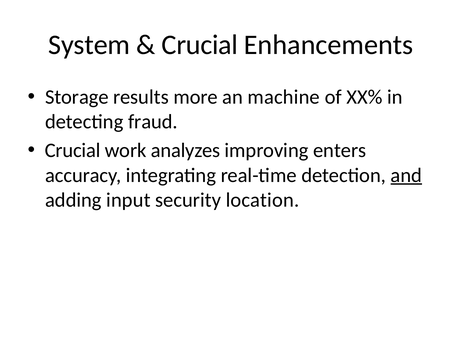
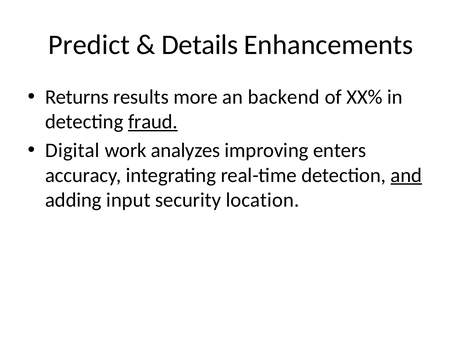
System: System -> Predict (89, 45)
Crucial: Crucial -> Details (200, 45)
Storage: Storage -> Returns (77, 97)
machine: machine -> backend (284, 97)
fraud underline: none -> present (153, 122)
Crucial: Crucial -> Digital (72, 150)
